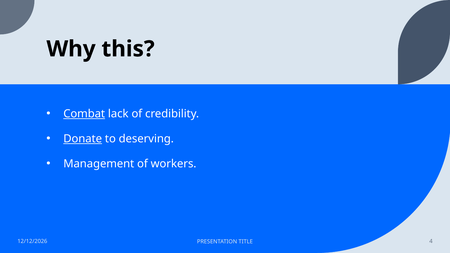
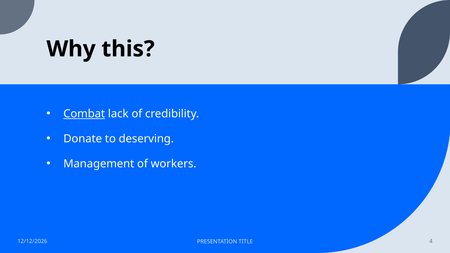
Donate underline: present -> none (83, 139)
